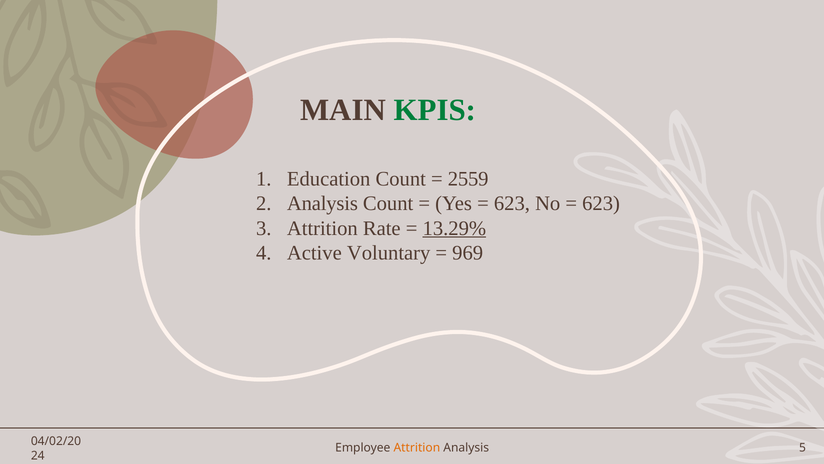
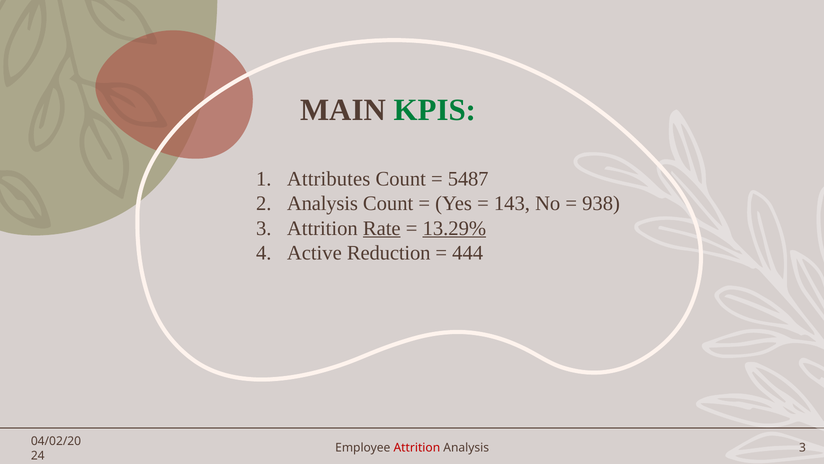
Education: Education -> Attributes (329, 179)
2559: 2559 -> 5487 (468, 179)
623: 623 -> 143 (512, 203)
623: 623 -> 938 (601, 203)
Rate underline: none -> present (382, 228)
Voluntary: Voluntary -> Reduction (389, 253)
969: 969 -> 444 (468, 253)
Attrition colour: orange -> red (417, 447)
Analysis 5: 5 -> 3 (802, 447)
